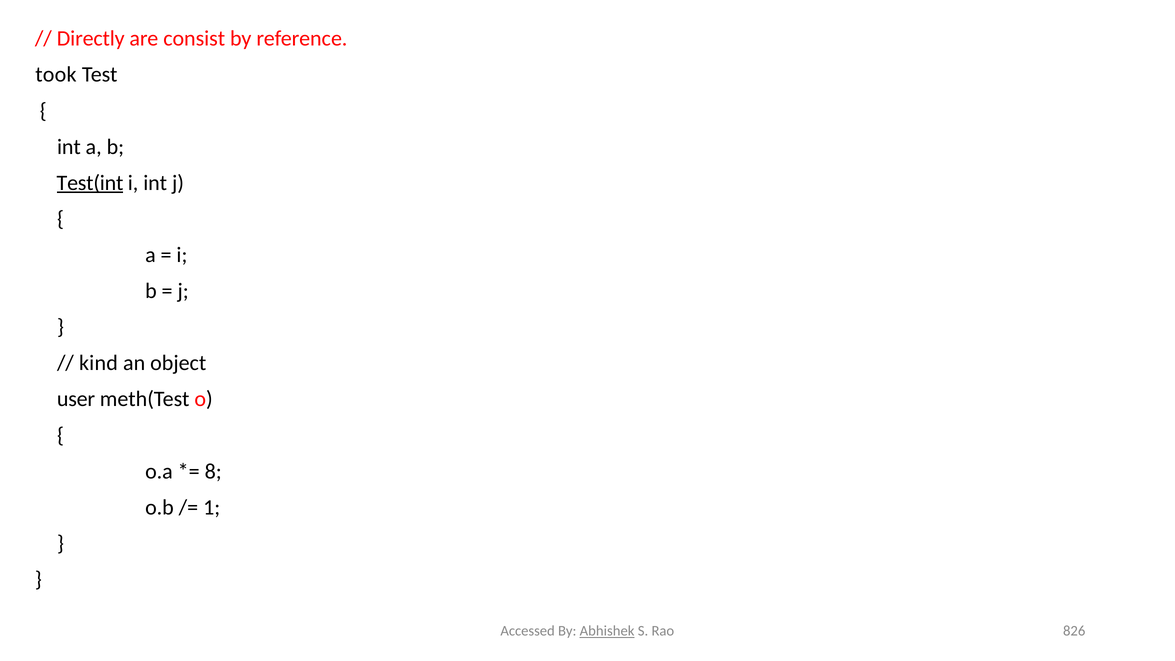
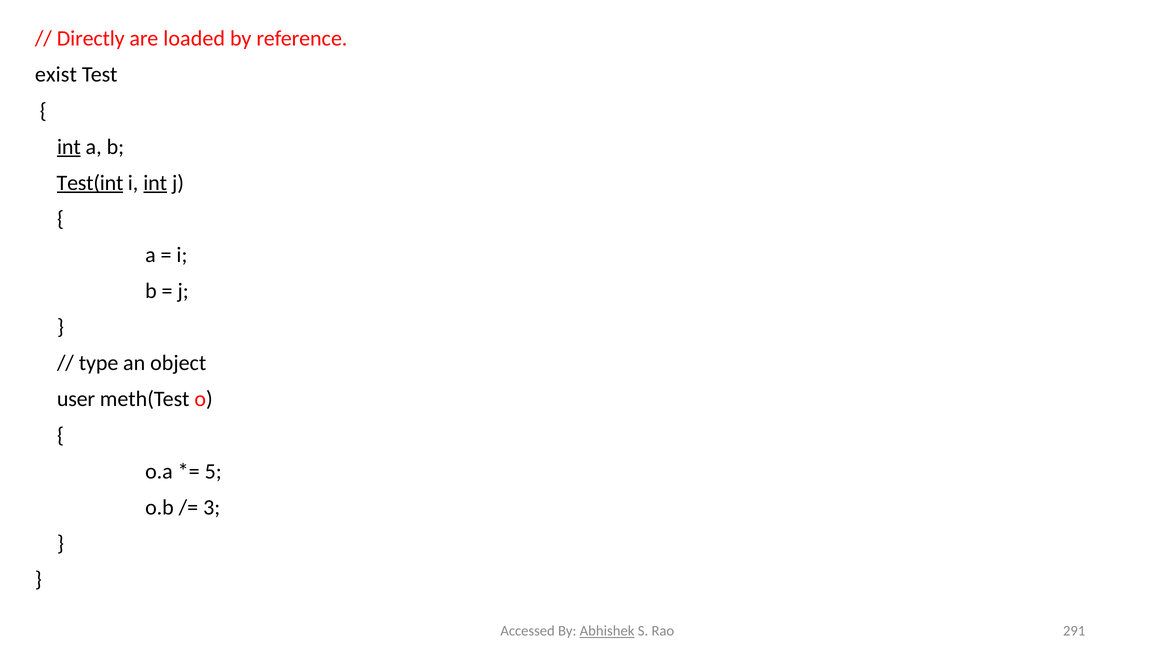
consist: consist -> loaded (194, 39)
took: took -> exist (56, 75)
int underline: none -> present (69, 147)
int underline: none -> present (155, 183)
kind: kind -> type (99, 363)
8: 8 -> 5 (213, 471)
1: 1 -> 3 (212, 507)
826: 826 -> 291 (1074, 631)
